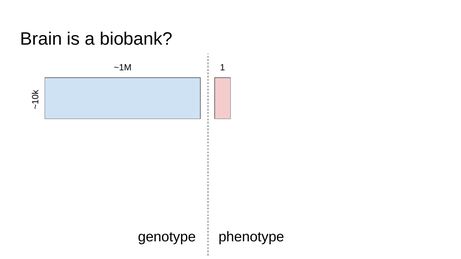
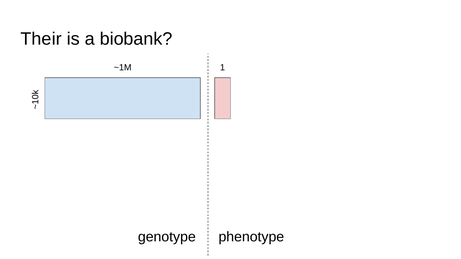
Brain: Brain -> Their (41, 39)
